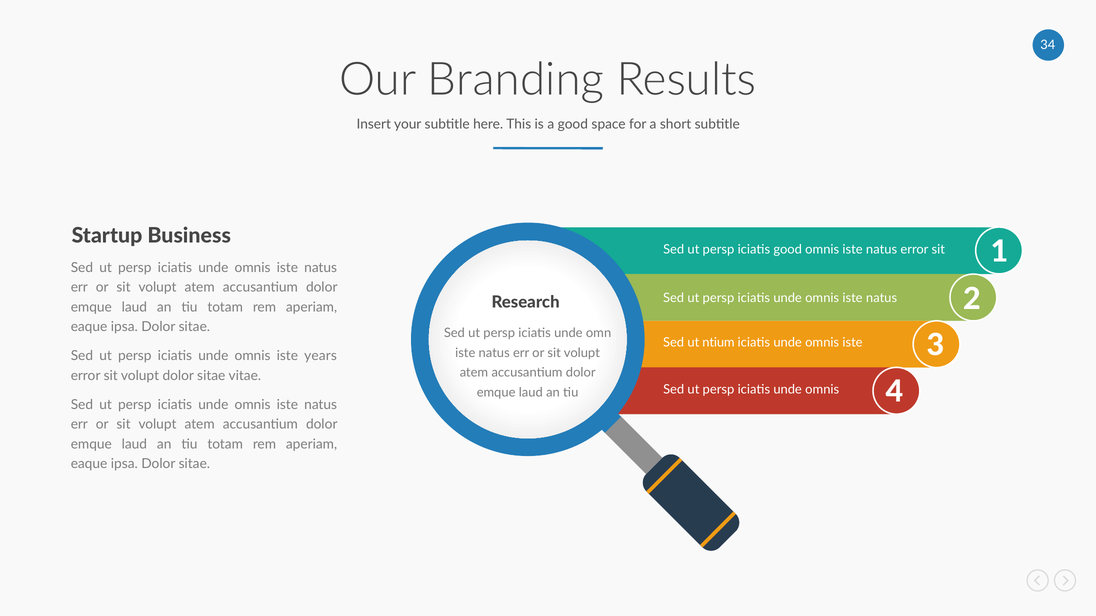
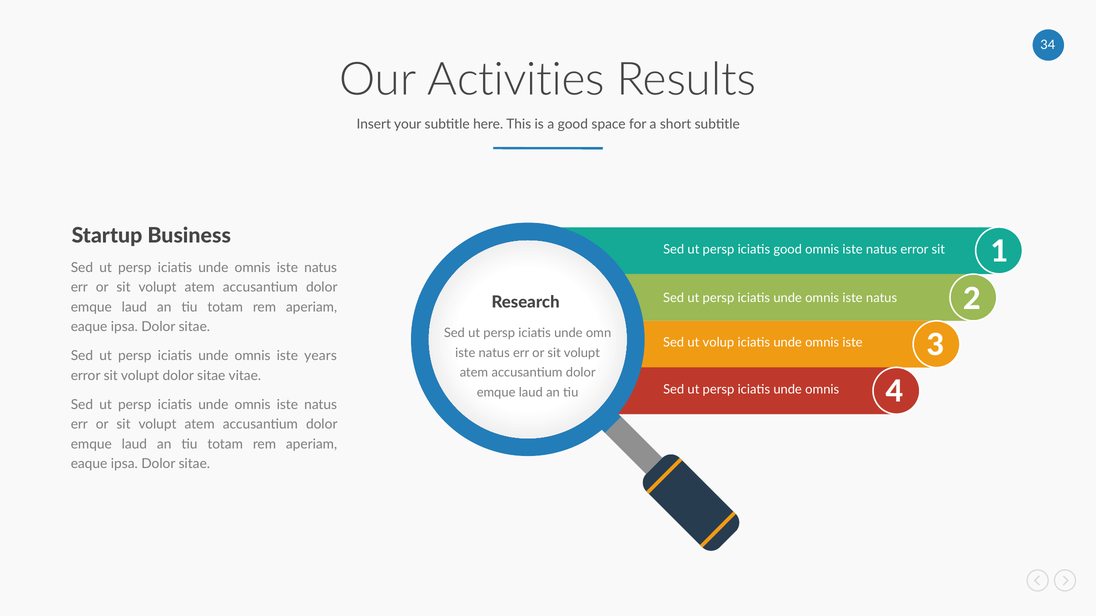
Branding: Branding -> Activities (516, 80)
ntium: ntium -> volup (718, 343)
